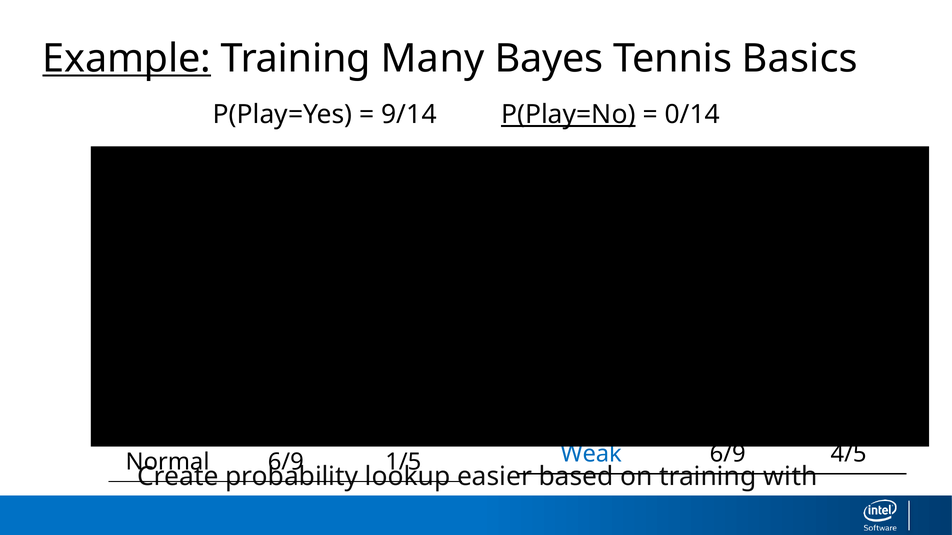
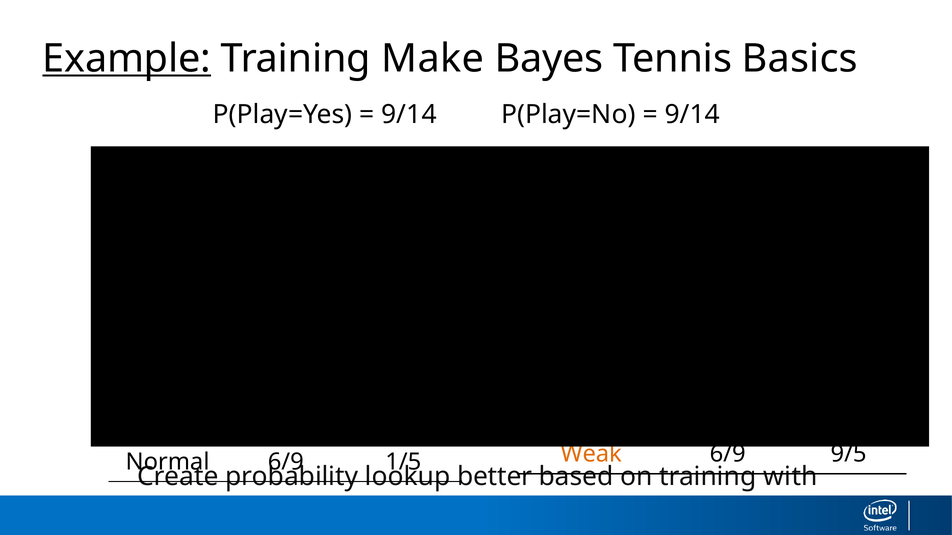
Many: Many -> Make (433, 59)
P(Play=No underline: present -> none (568, 115)
0/14: 0/14 -> 9/14 (692, 115)
Weak colour: blue -> orange (591, 455)
6/9 4/5: 4/5 -> 9/5 (849, 455)
easier: easier -> better (495, 477)
